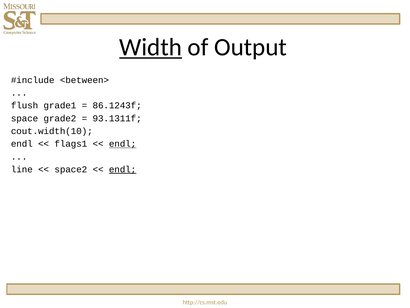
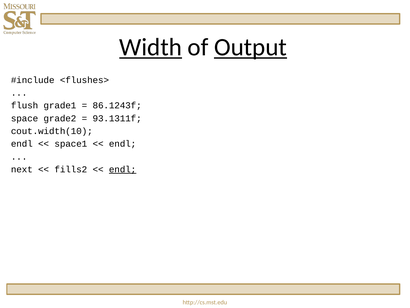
Output underline: none -> present (251, 47)
<between>: <between> -> <flushes> (84, 80)
flags1: flags1 -> space1 (71, 144)
endl underline: present -> none (123, 144)
line: line -> next (22, 169)
space2: space2 -> fills2 (71, 169)
